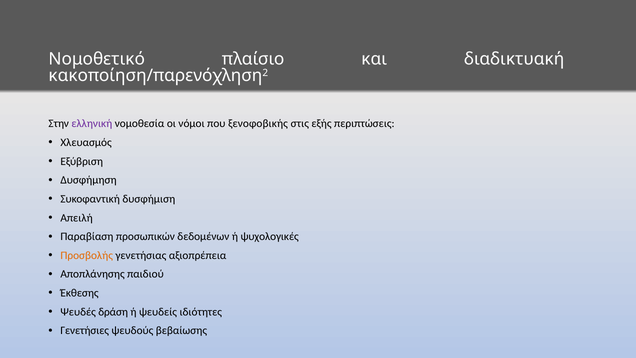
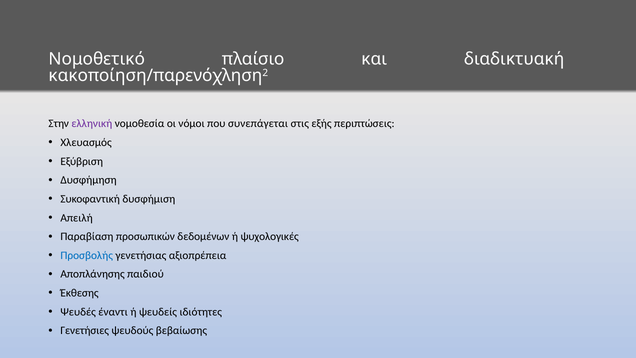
ξενοφοβικής: ξενοφοβικής -> συνεπάγεται (258, 124)
Προσβολής colour: orange -> blue (87, 255)
δράση: δράση -> έναντι (113, 312)
